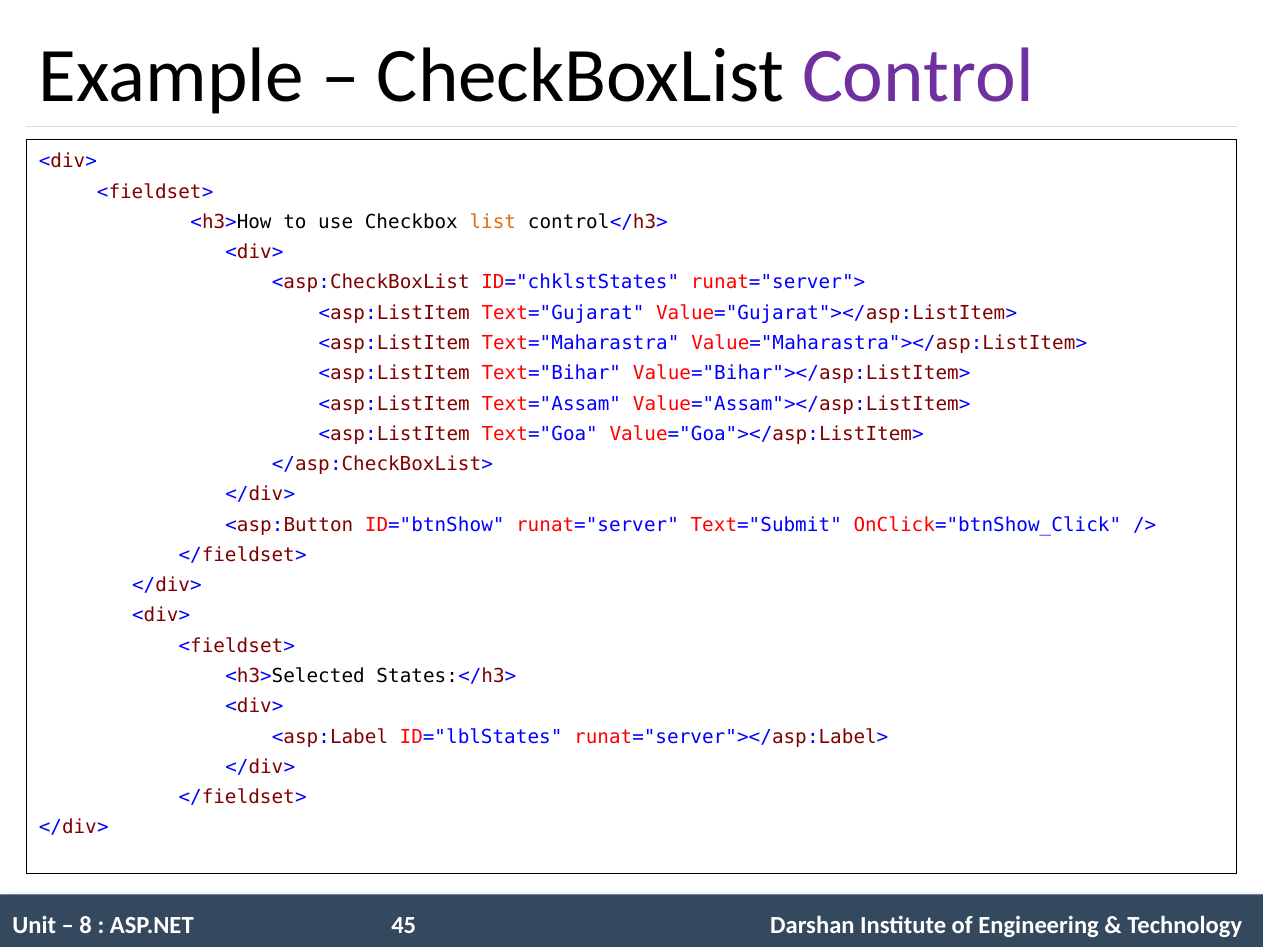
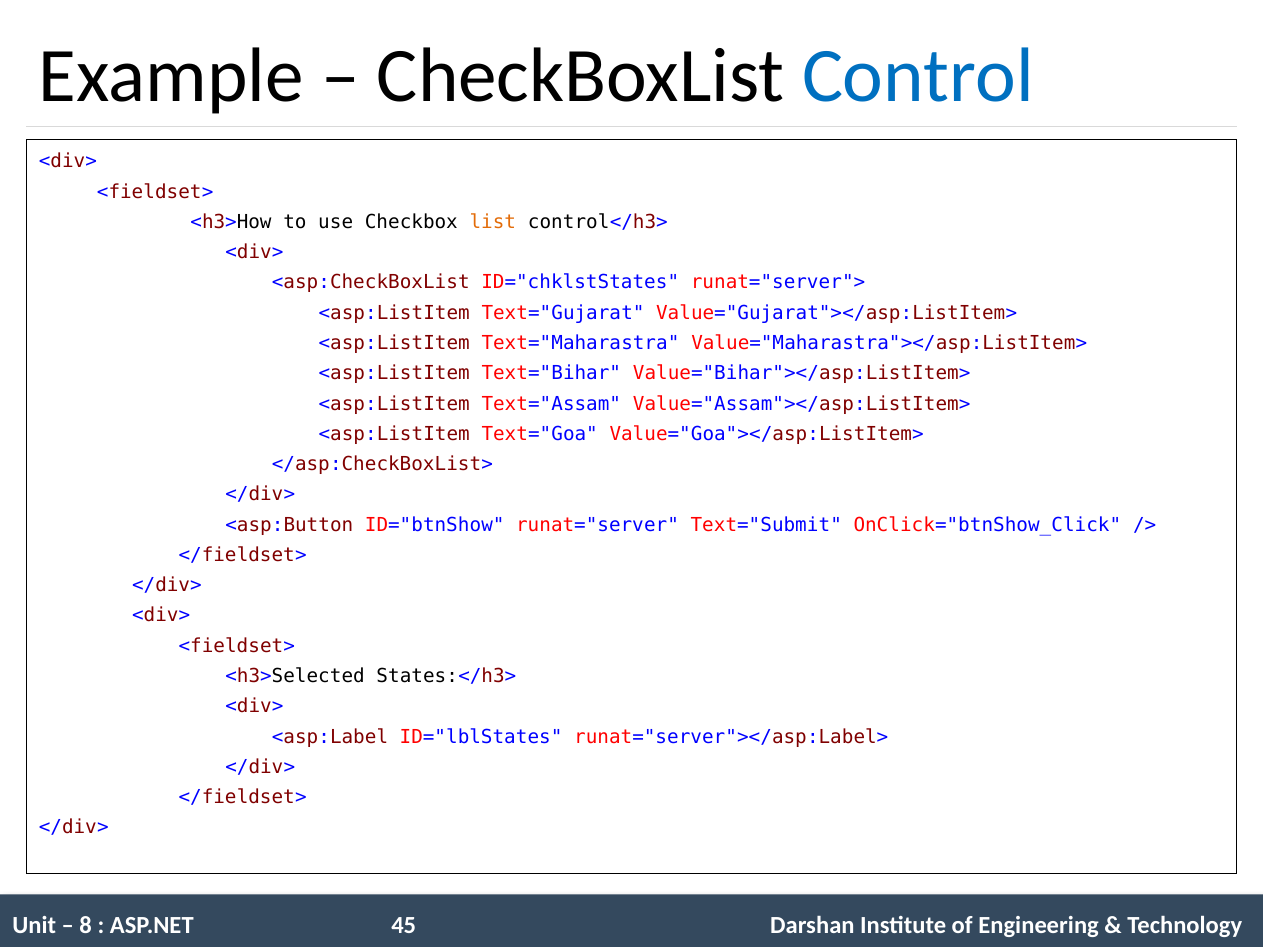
Control colour: purple -> blue (918, 76)
